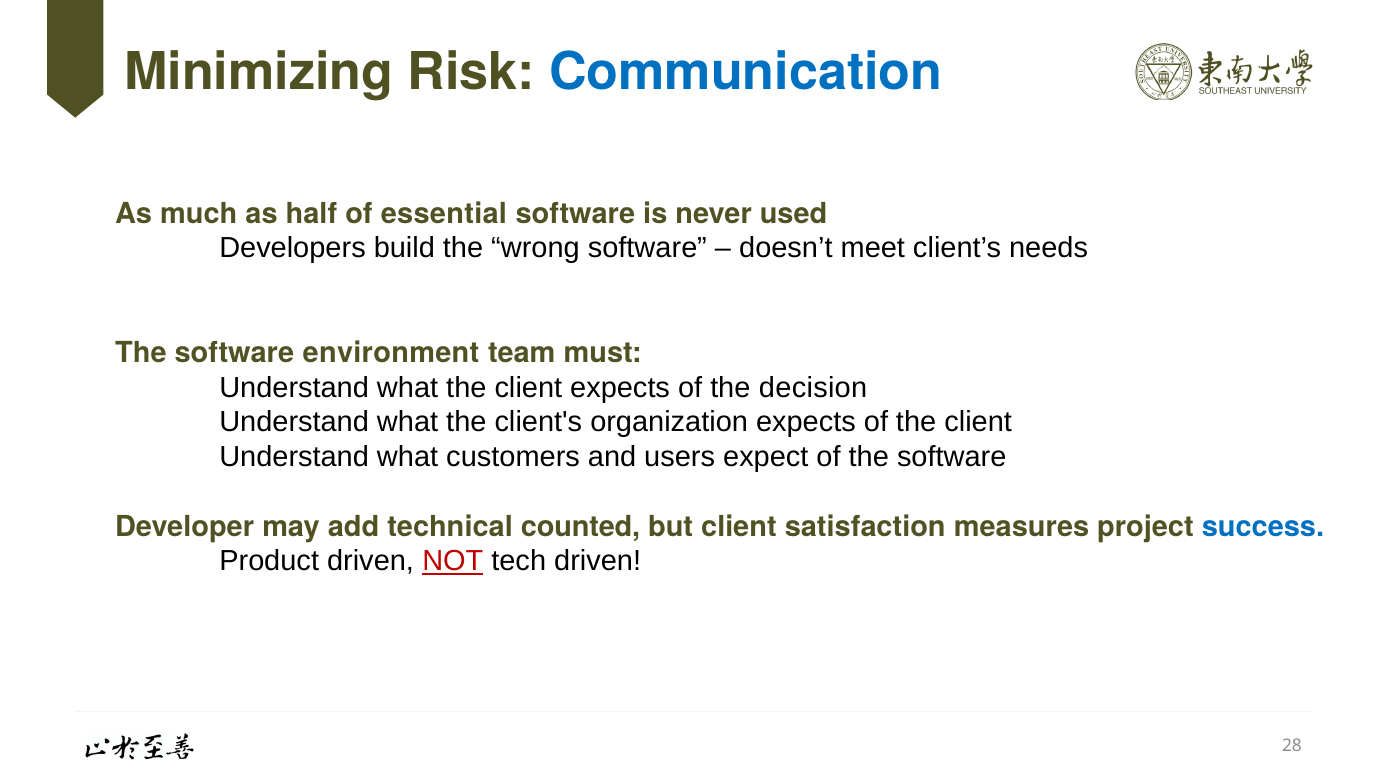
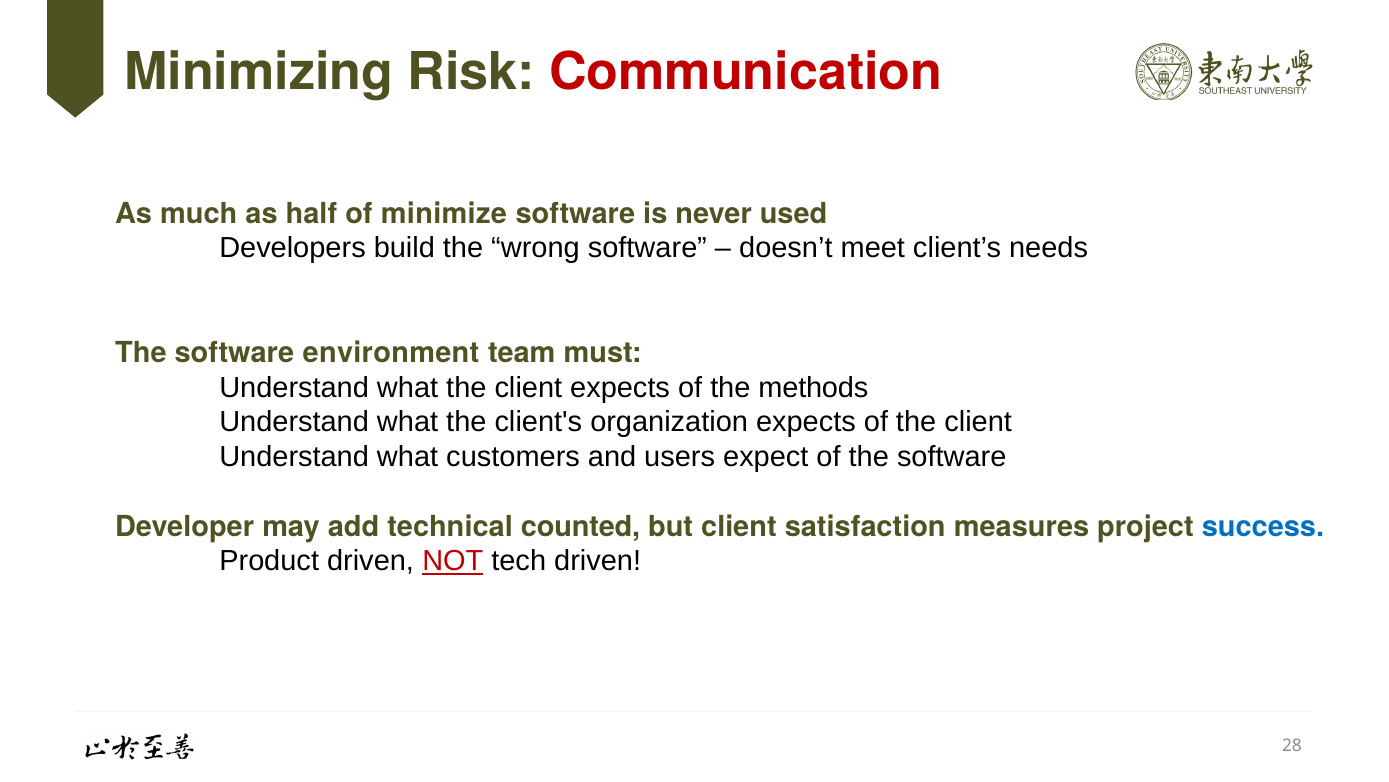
Communication colour: blue -> red (746, 72)
essential: essential -> minimize (444, 213)
decision: decision -> methods (813, 387)
